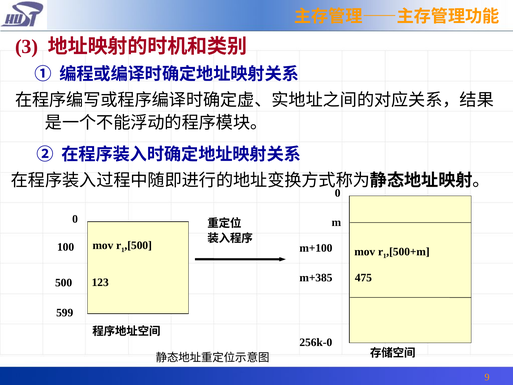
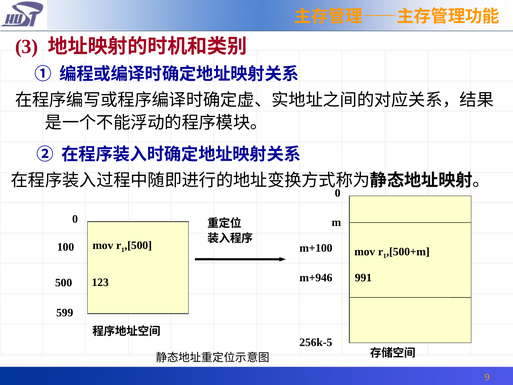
m+385: m+385 -> m+946 (316, 278)
475: 475 -> 991 (363, 278)
256k-0: 256k-0 -> 256k-5 (316, 342)
